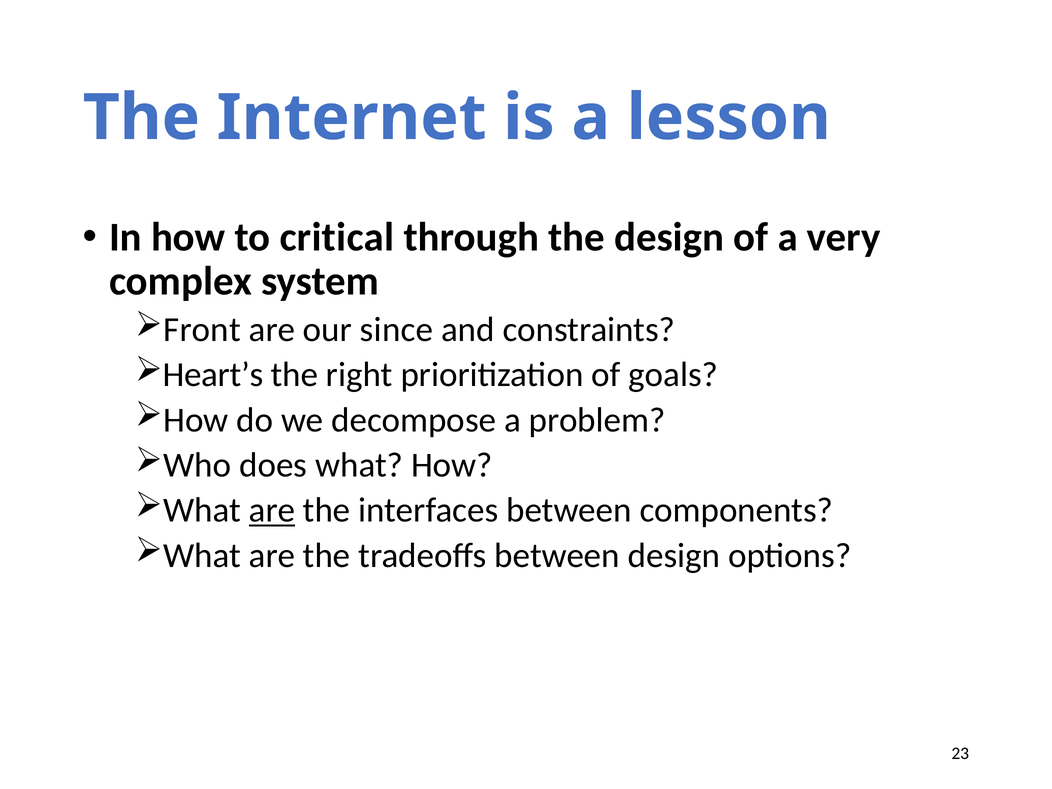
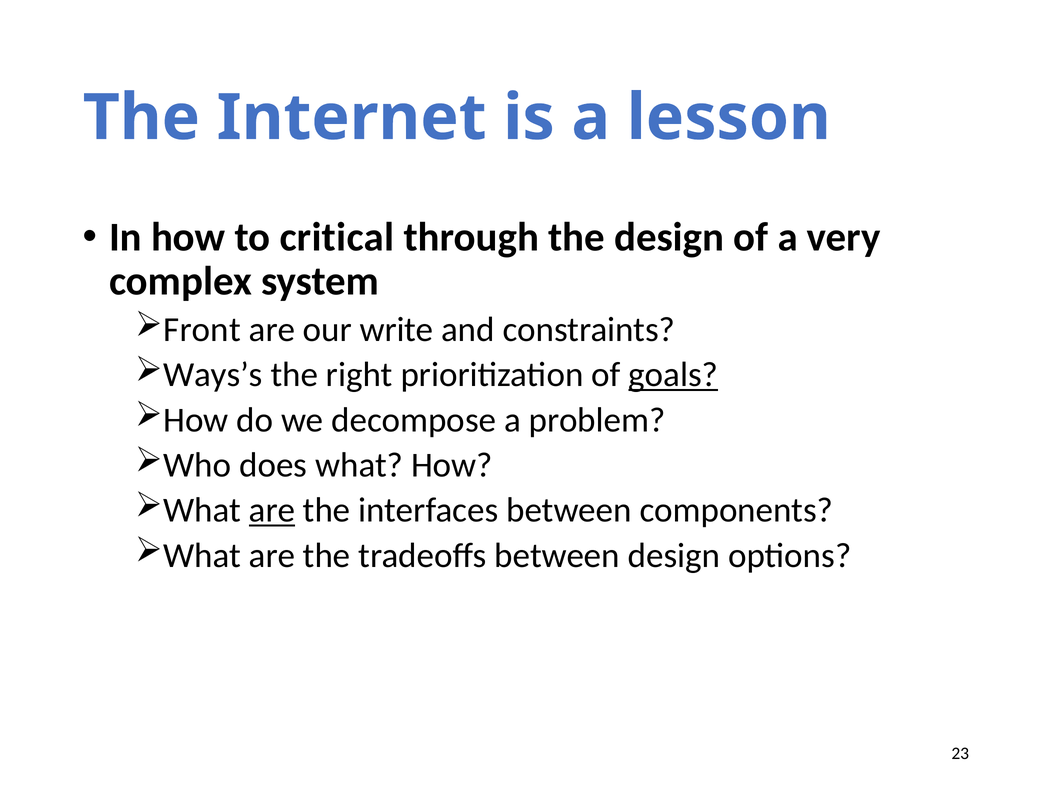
since: since -> write (397, 330)
Heart’s: Heart’s -> Ways’s (213, 375)
goals underline: none -> present (673, 375)
